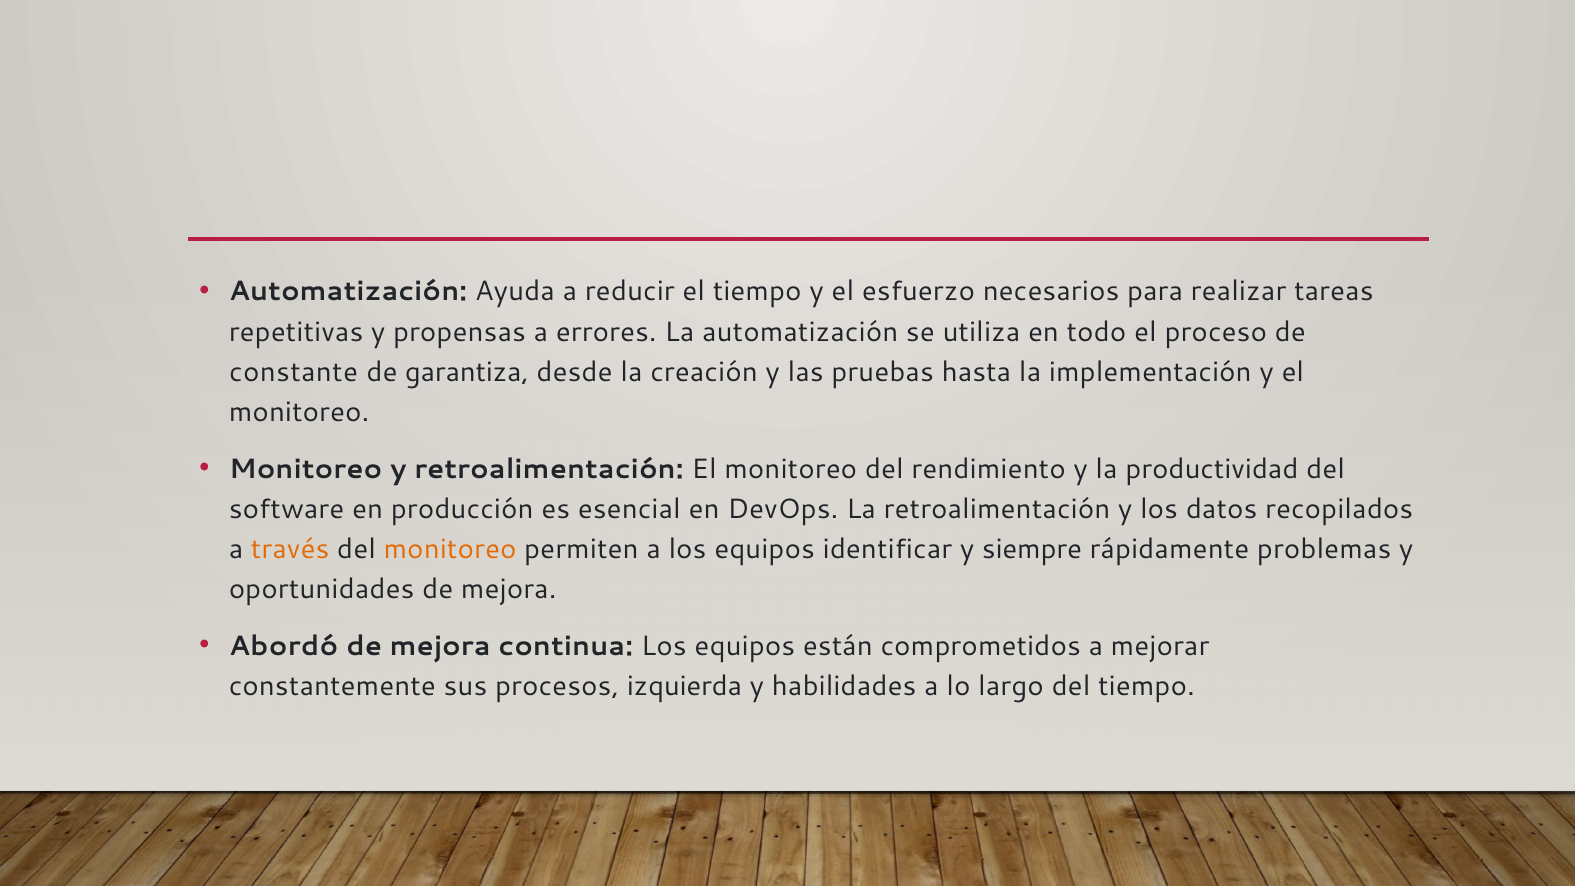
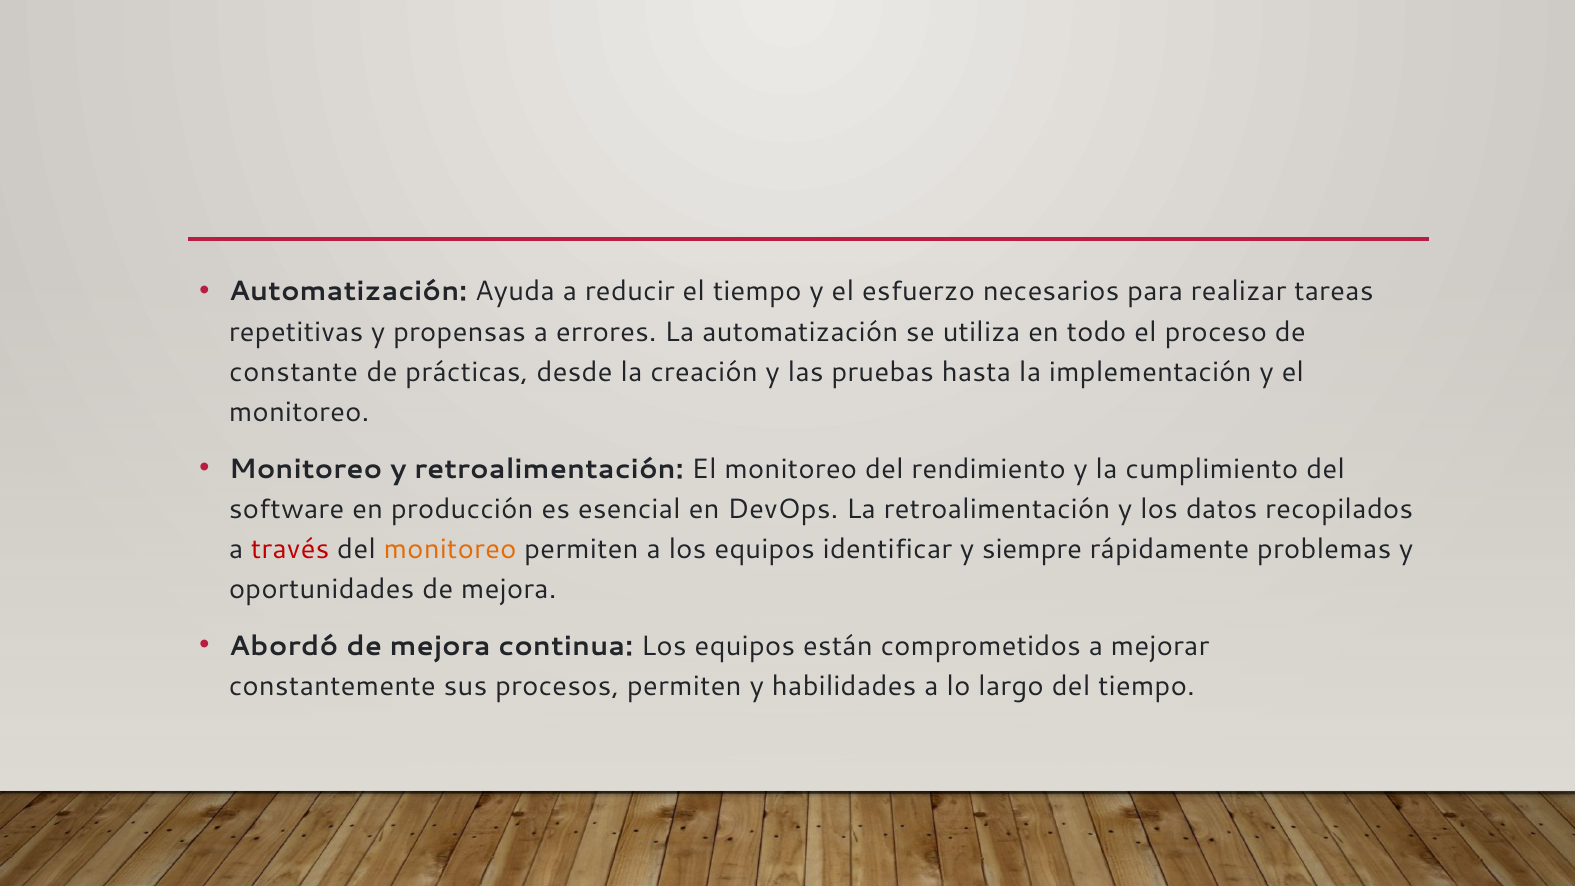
garantiza: garantiza -> prácticas (467, 372)
productividad: productividad -> cumplimiento (1212, 469)
través colour: orange -> red (290, 549)
procesos izquierda: izquierda -> permiten (684, 686)
